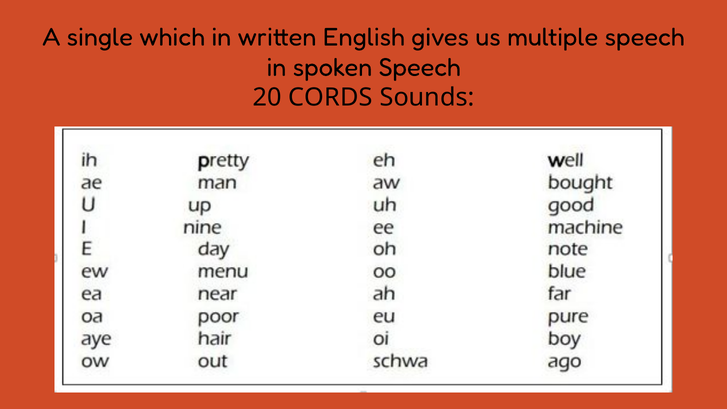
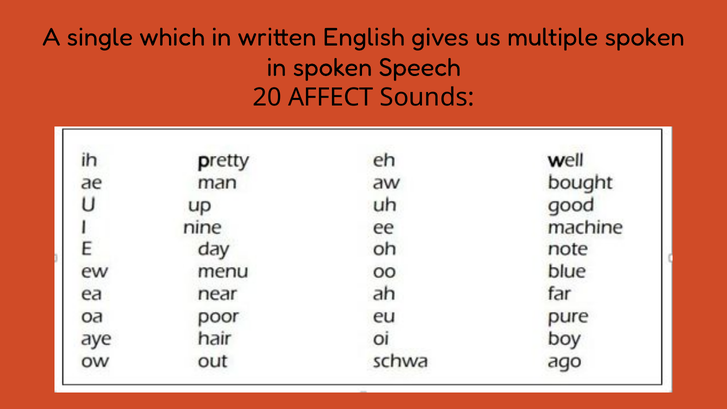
multiple speech: speech -> spoken (645, 37)
CORDS: CORDS -> AFFECT (331, 98)
